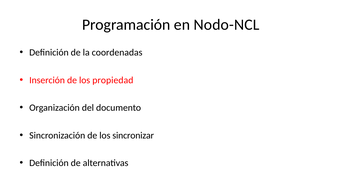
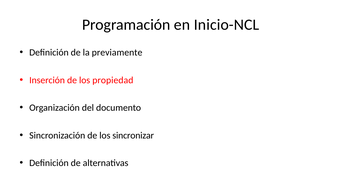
Nodo-NCL: Nodo-NCL -> Inicio-NCL (227, 25)
coordenadas: coordenadas -> previamente (117, 53)
